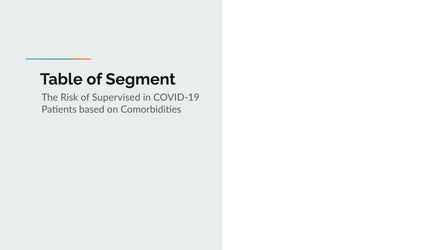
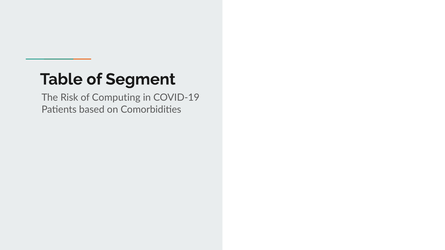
Supervised: Supervised -> Computing (116, 98)
